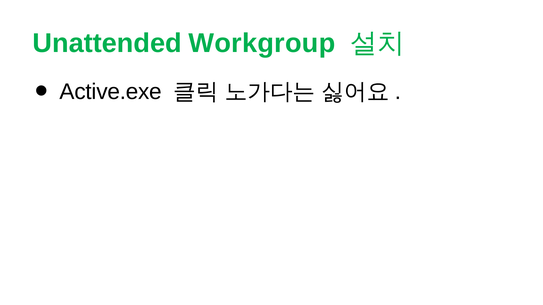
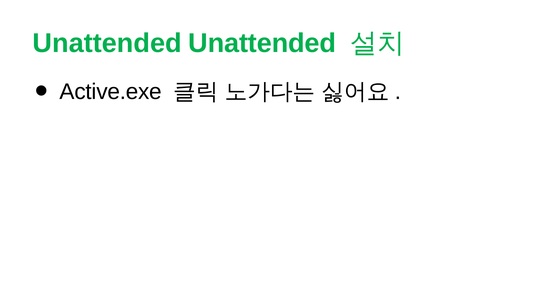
Unattended Workgroup: Workgroup -> Unattended (262, 43)
